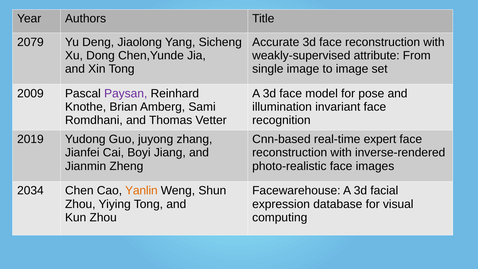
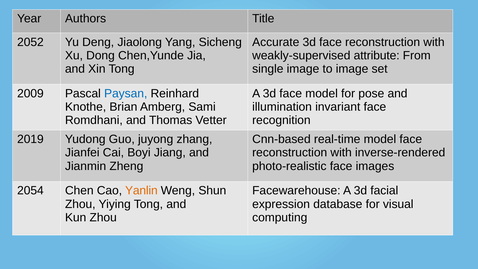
2079: 2079 -> 2052 (30, 42)
Paysan colour: purple -> blue (126, 93)
real-time expert: expert -> model (380, 139)
2034: 2034 -> 2054 (30, 191)
